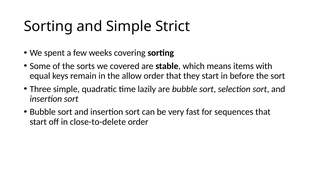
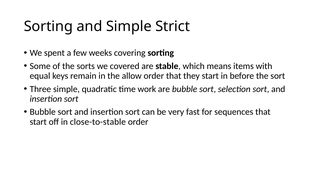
lazily: lazily -> work (147, 89)
close-to-delete: close-to-delete -> close-to-stable (98, 122)
